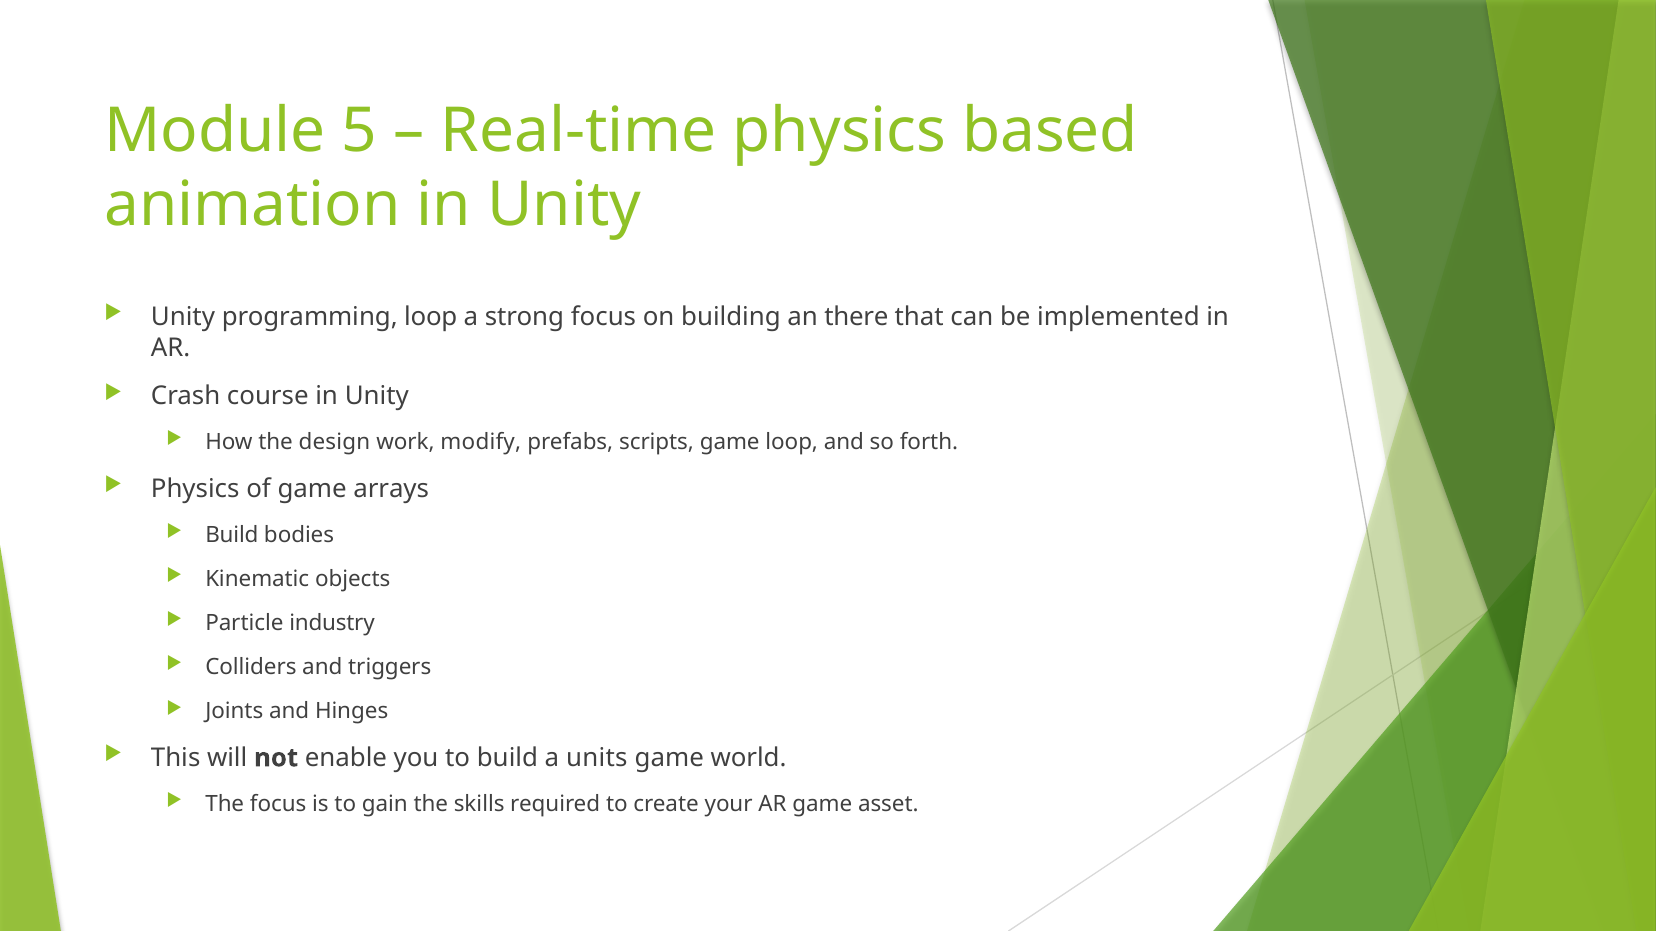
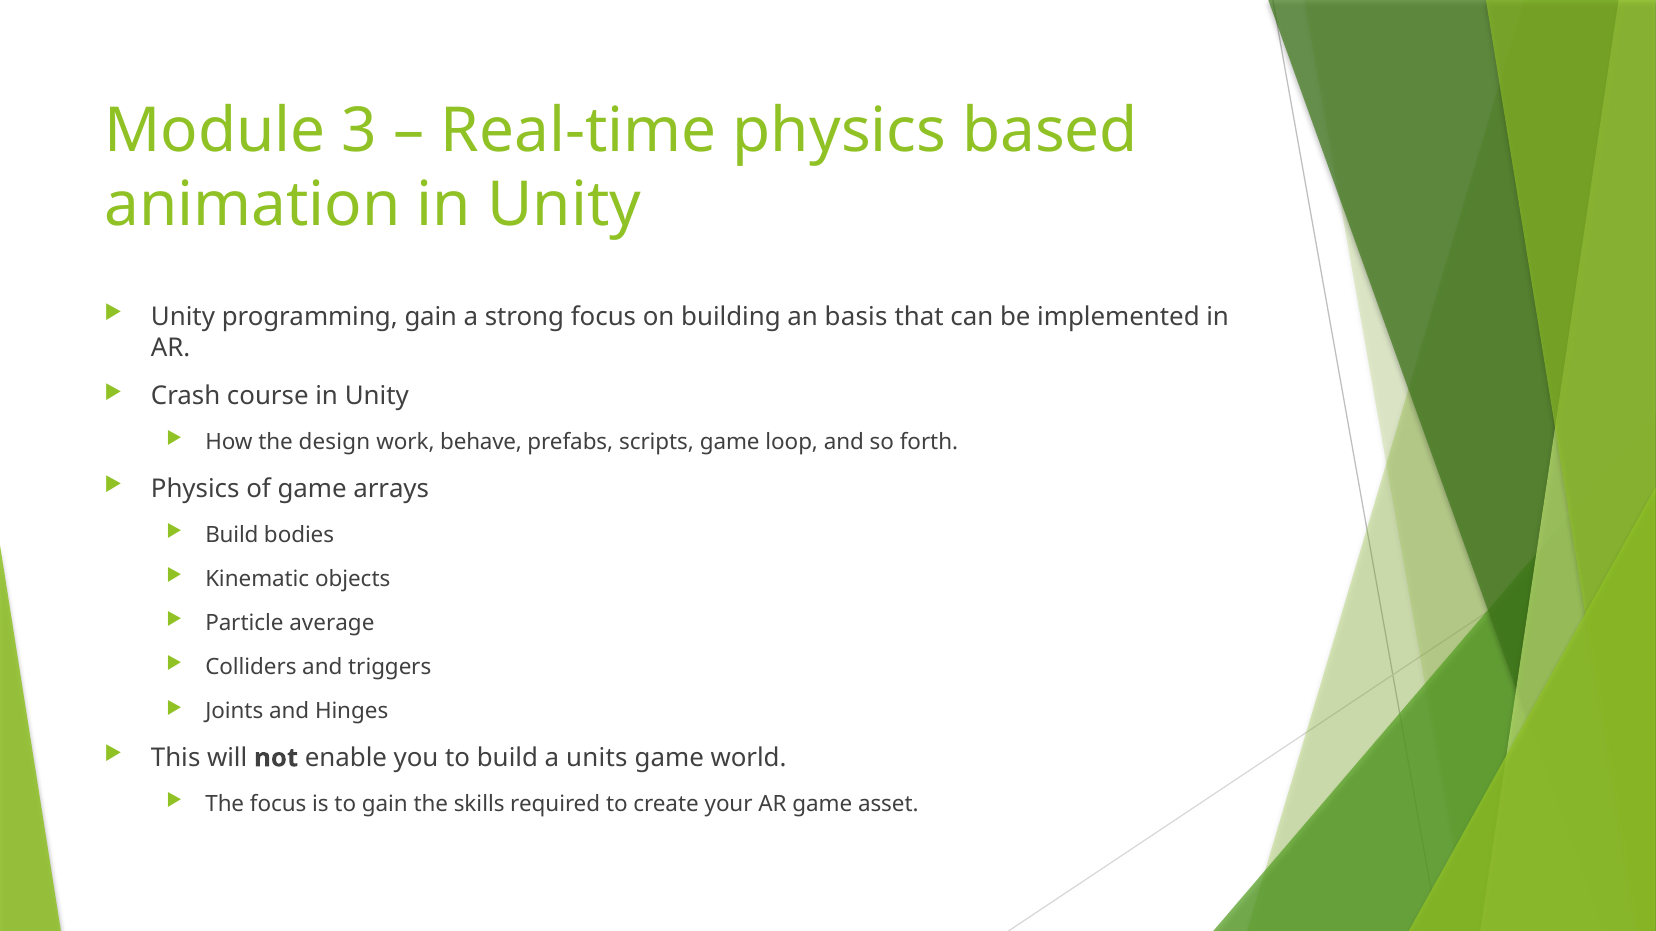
5: 5 -> 3 (360, 131)
programming loop: loop -> gain (431, 317)
there: there -> basis (856, 317)
modify: modify -> behave (481, 442)
industry: industry -> average (332, 623)
